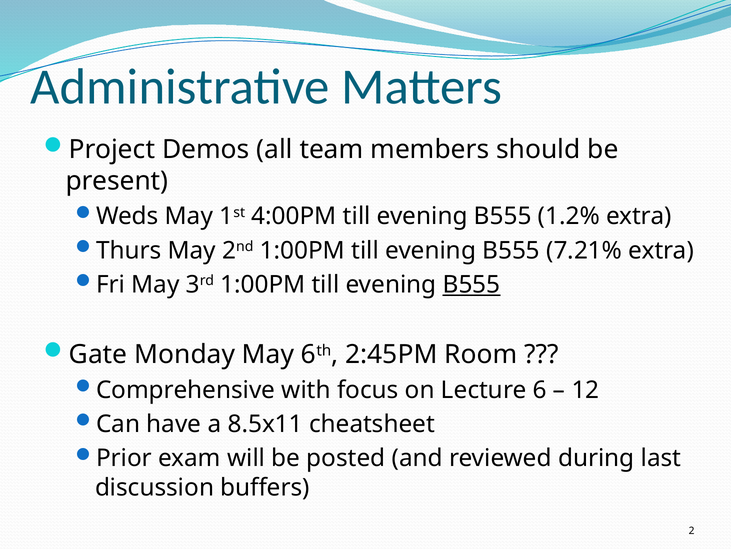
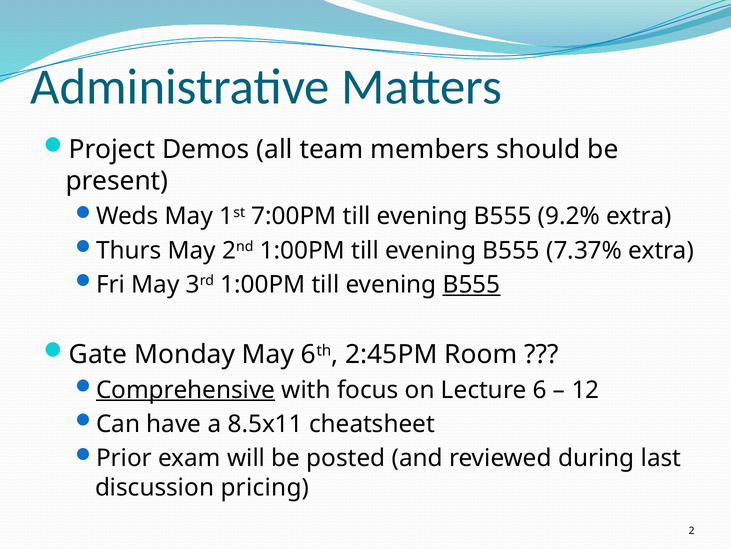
4:00PM: 4:00PM -> 7:00PM (294, 216)
1.2%: 1.2% -> 9.2% (569, 216)
7.21%: 7.21% -> 7.37% (584, 250)
Comprehensive underline: none -> present (186, 389)
buffers: buffers -> pricing (265, 487)
